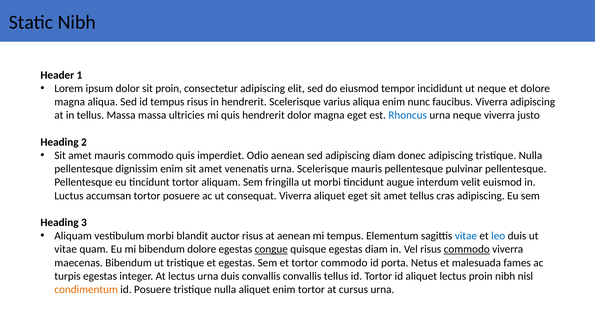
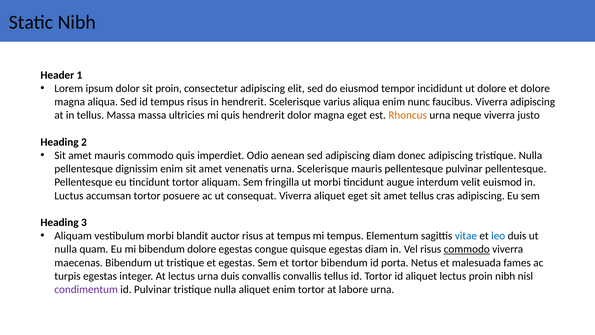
ut neque: neque -> dolore (492, 88)
Rhoncus colour: blue -> orange (408, 115)
at aenean: aenean -> tempus (294, 236)
vitae: vitae -> nulla (66, 249)
congue underline: present -> none (271, 249)
tortor commodo: commodo -> bibendum (344, 262)
condimentum colour: orange -> purple (86, 289)
id Posuere: Posuere -> Pulvinar (153, 289)
cursus: cursus -> labore (353, 289)
